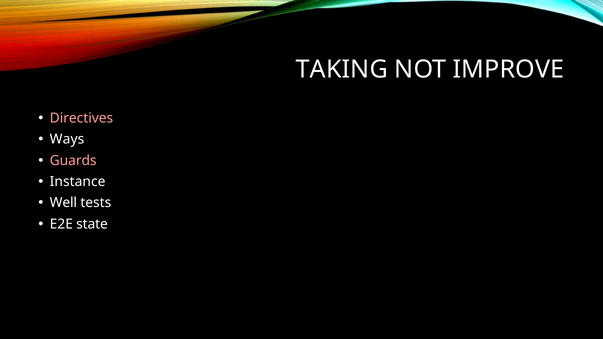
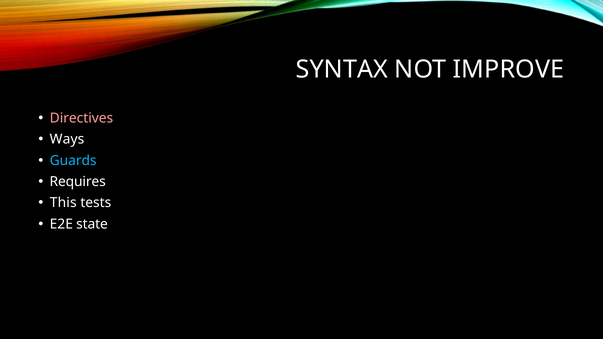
TAKING: TAKING -> SYNTAX (342, 70)
Guards colour: pink -> light blue (73, 161)
Instance: Instance -> Requires (78, 182)
Well: Well -> This (63, 203)
